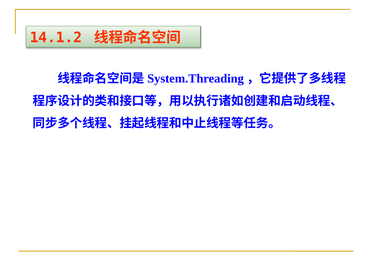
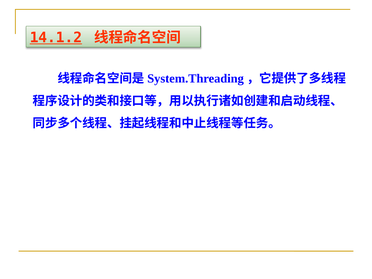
14.1.2 underline: none -> present (56, 38)
